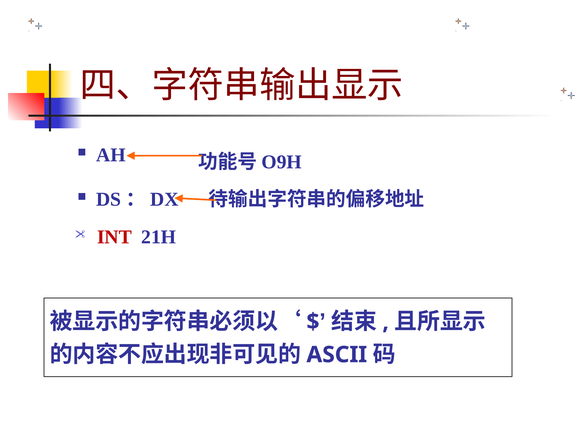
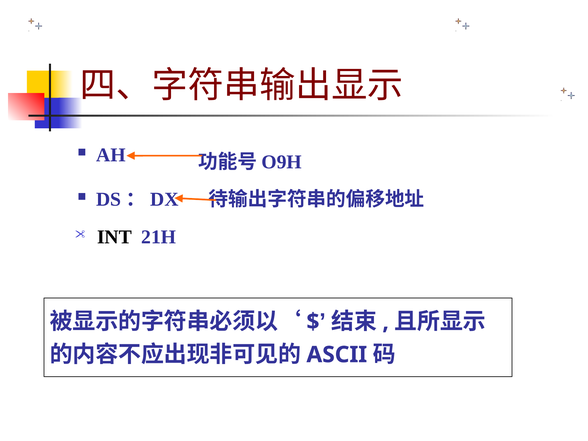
INT colour: red -> black (114, 237)
